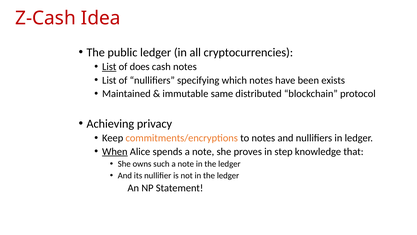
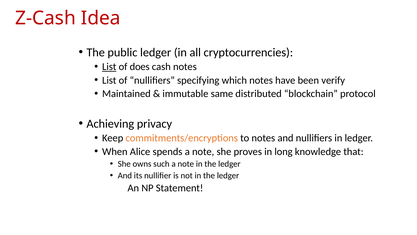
exists: exists -> verify (333, 80)
When underline: present -> none (115, 151)
step: step -> long (284, 151)
